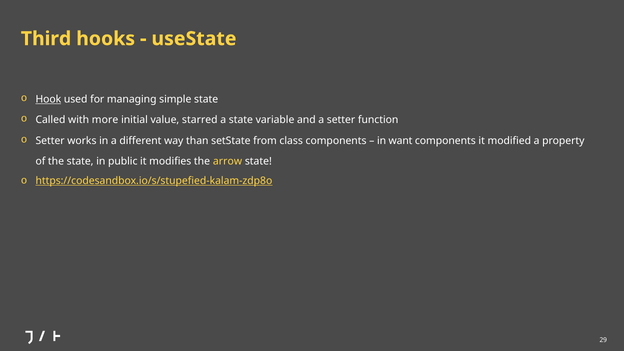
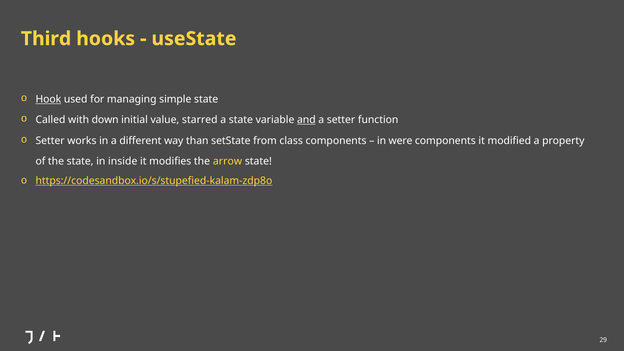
more: more -> down (105, 120)
and underline: none -> present (306, 120)
want: want -> were (401, 141)
public: public -> inside (123, 162)
